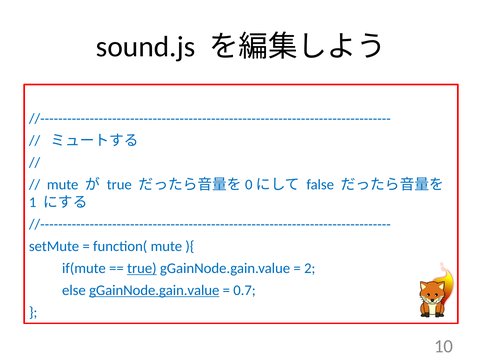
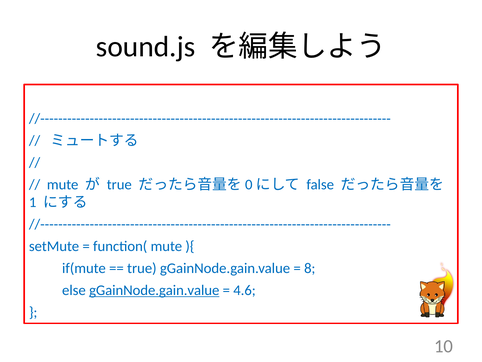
true underline: present -> none (142, 268)
2: 2 -> 8 (310, 268)
0.7: 0.7 -> 4.6 (245, 290)
